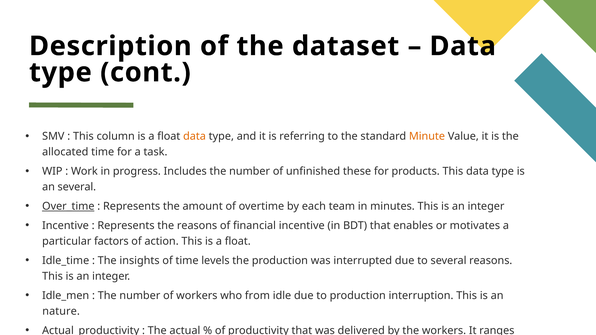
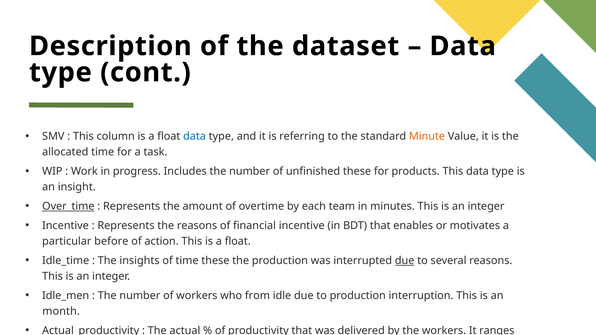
data colour: orange -> blue (195, 136)
an several: several -> insight (77, 187)
factors: factors -> before (111, 241)
time levels: levels -> these (215, 261)
due underline: none -> present (405, 261)
nature: nature -> month (61, 311)
